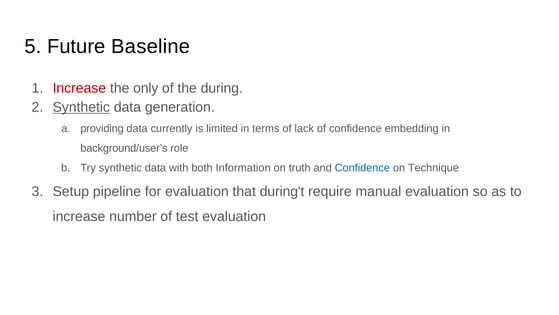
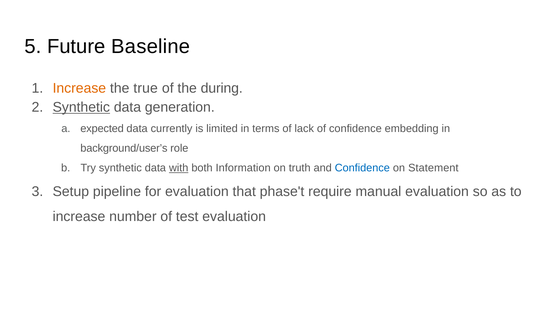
Increase colour: red -> orange (79, 88)
only: only -> true (146, 88)
providing: providing -> expected (102, 128)
with underline: none -> present (179, 168)
Technique: Technique -> Statement (433, 168)
during't: during't -> phase't (282, 191)
